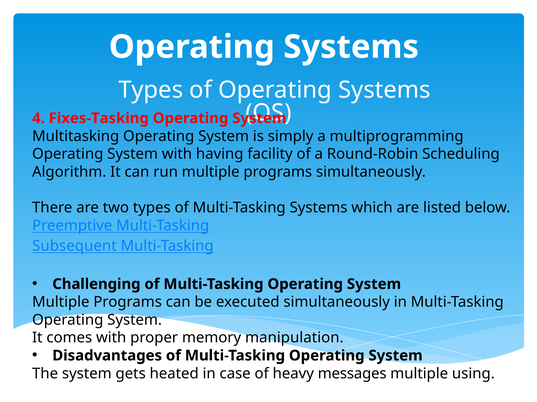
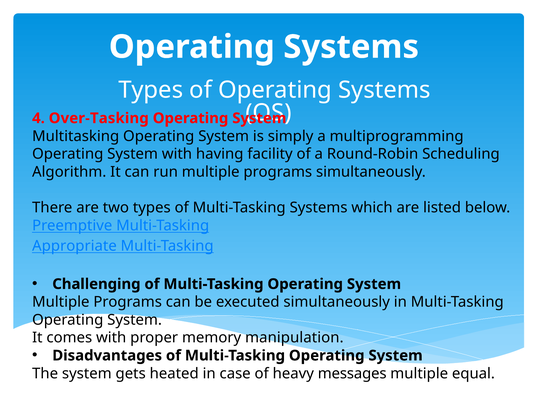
Fixes-Tasking: Fixes-Tasking -> Over-Tasking (99, 118)
Subsequent: Subsequent -> Appropriate (74, 246)
using: using -> equal (473, 374)
